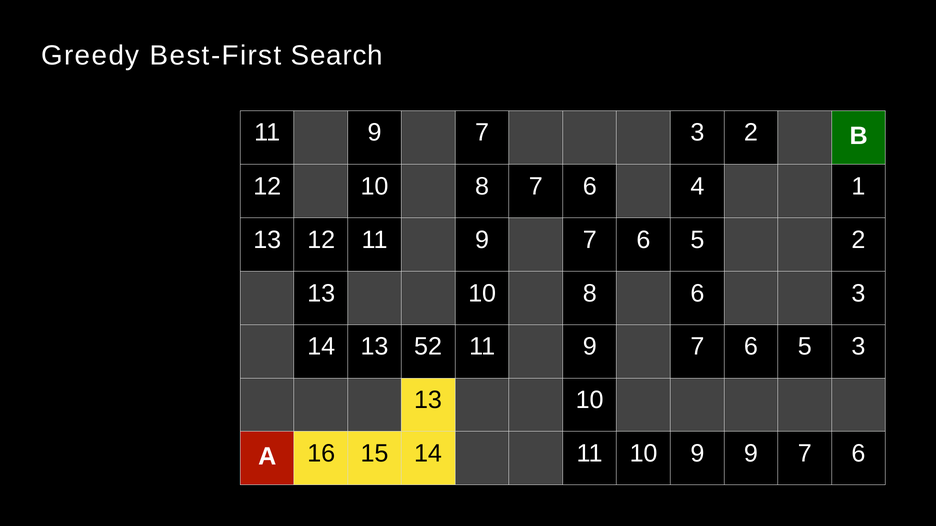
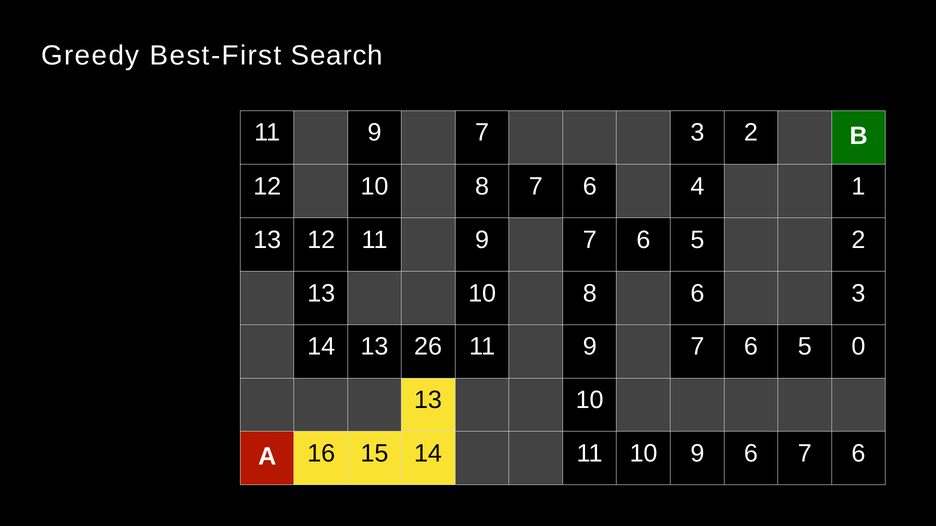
52: 52 -> 26 (428, 347)
5 3: 3 -> 0 (858, 347)
9 9: 9 -> 6 (751, 454)
